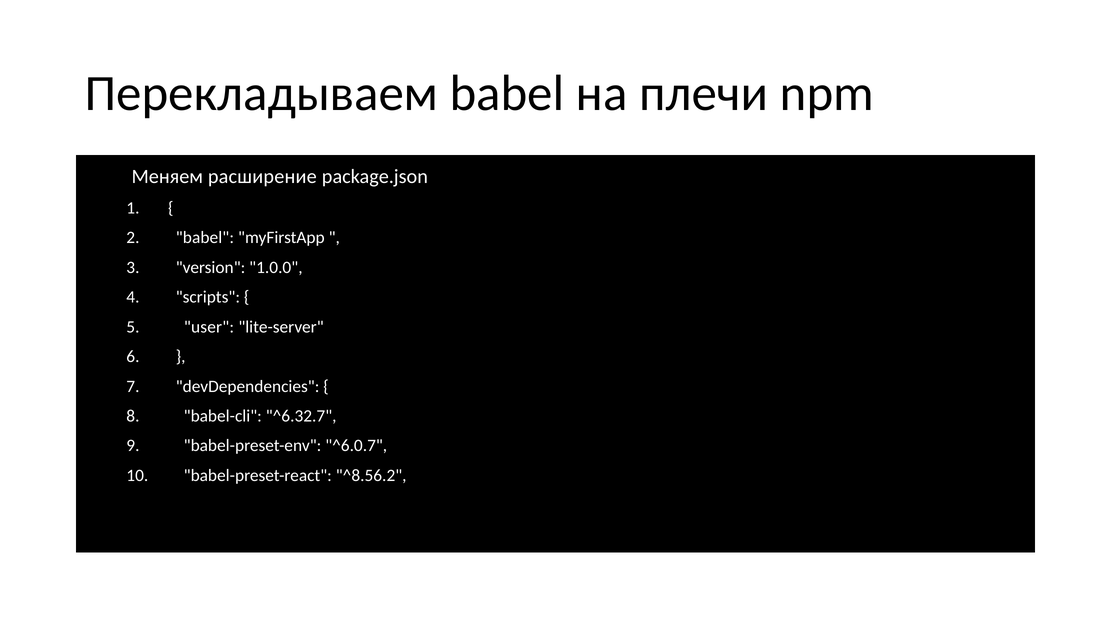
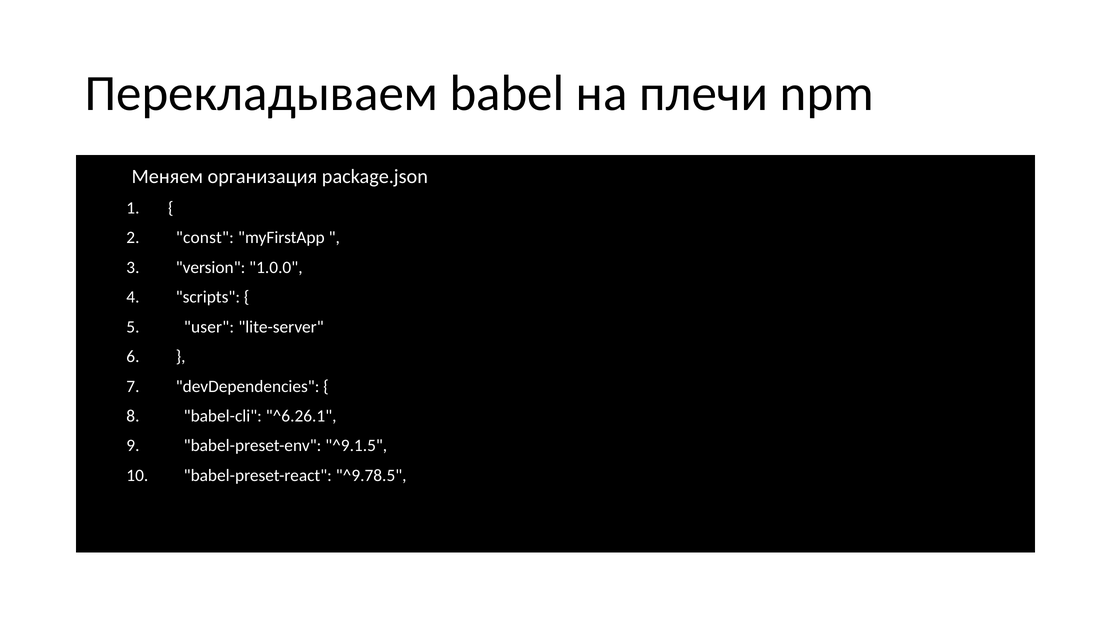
расширение: расширение -> организация (262, 177)
babel: babel -> const (205, 238)
^6.32.7: ^6.32.7 -> ^6.26.1 (301, 416)
^6.0.7: ^6.0.7 -> ^9.1.5 (356, 446)
^8.56.2: ^8.56.2 -> ^9.78.5 (371, 475)
